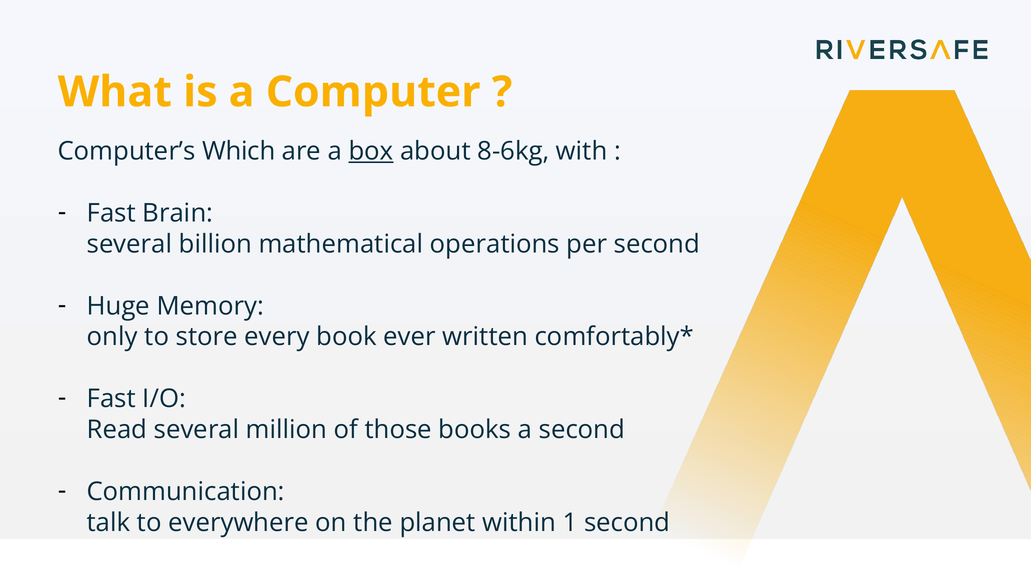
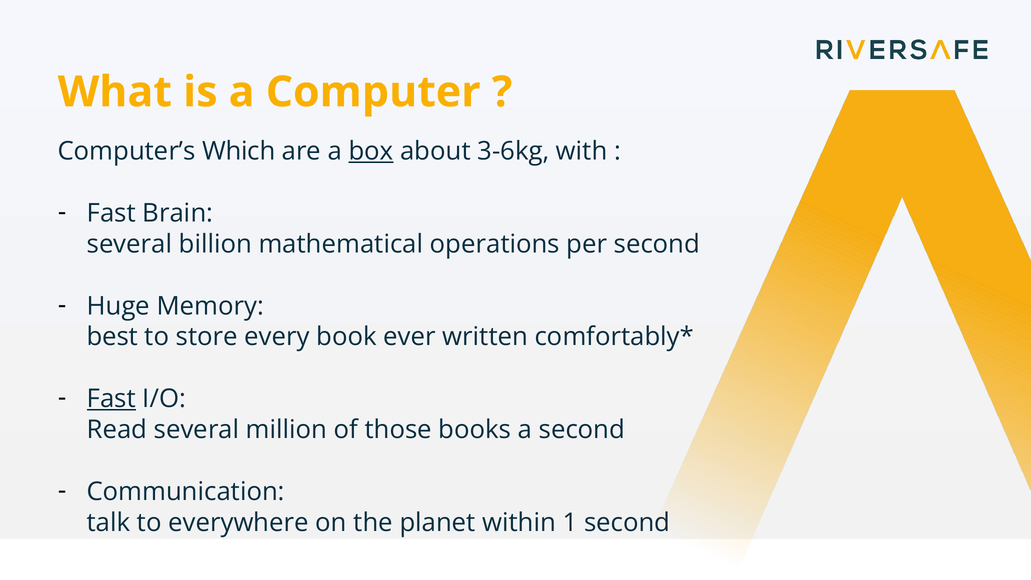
8-6kg: 8-6kg -> 3-6kg (513, 151)
only: only -> best (112, 337)
Fast underline: none -> present (111, 399)
